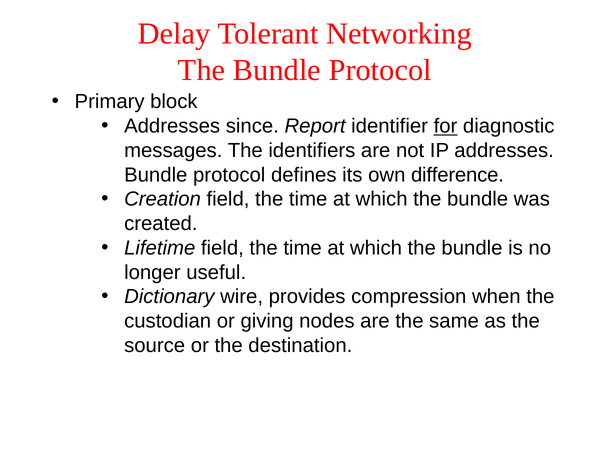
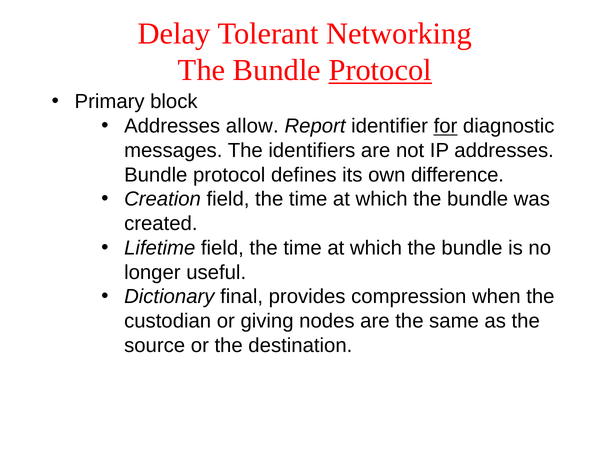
Protocol underline: none -> present (380, 70)
since: since -> allow (252, 126)
wire: wire -> final (242, 297)
